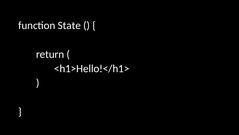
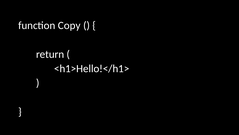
State: State -> Copy (69, 25)
